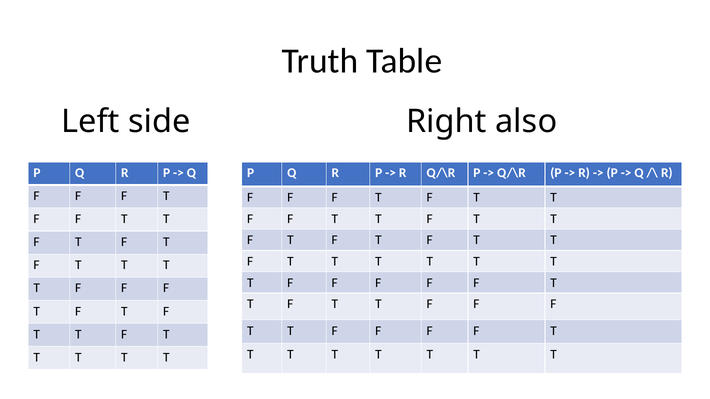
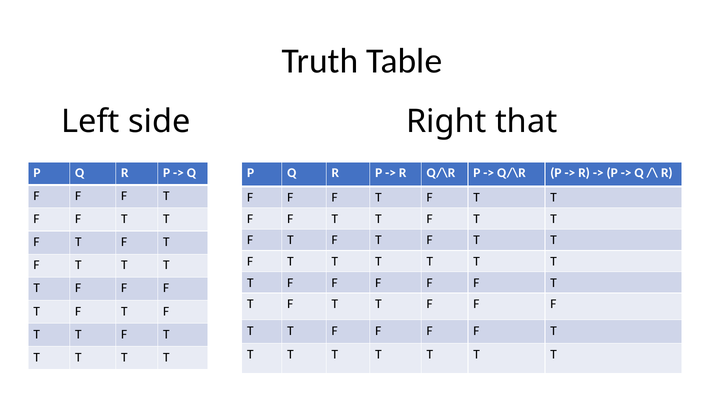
also: also -> that (526, 122)
